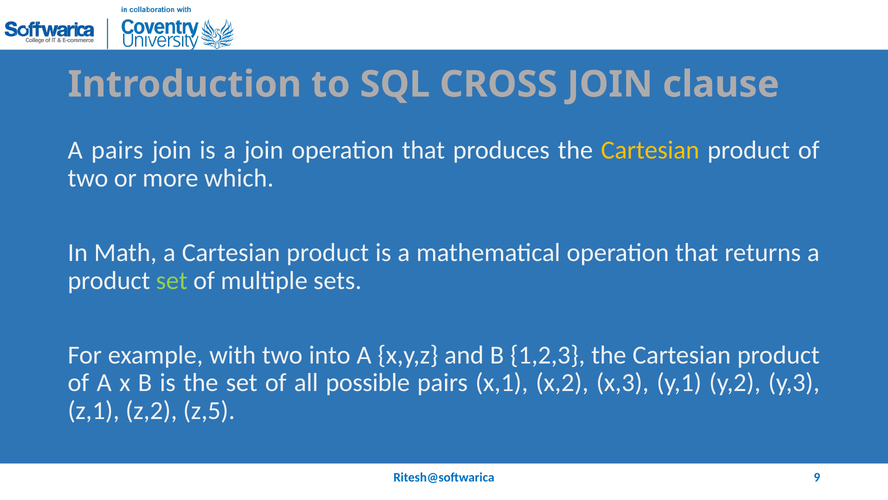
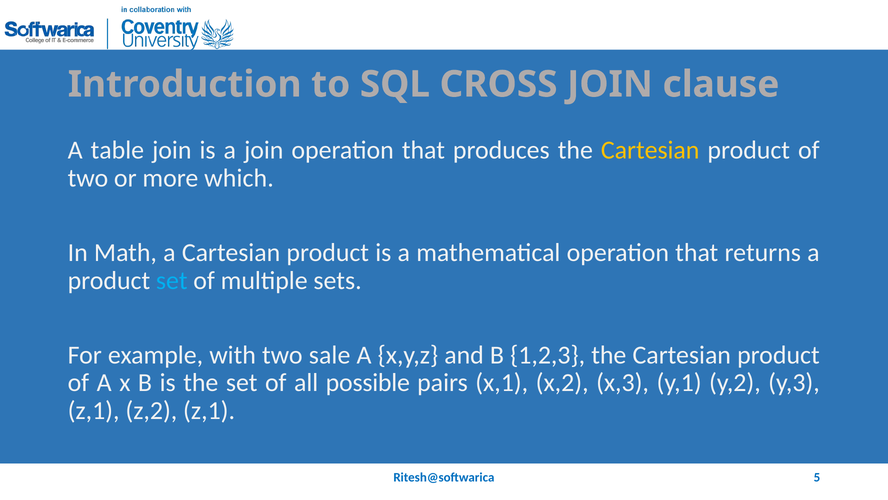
A pairs: pairs -> table (117, 150)
set colour: light green -> light blue (172, 280)
into: into -> sale (330, 355)
z,2 z,5: z,5 -> z,1 (209, 410)
9: 9 -> 5 (817, 477)
